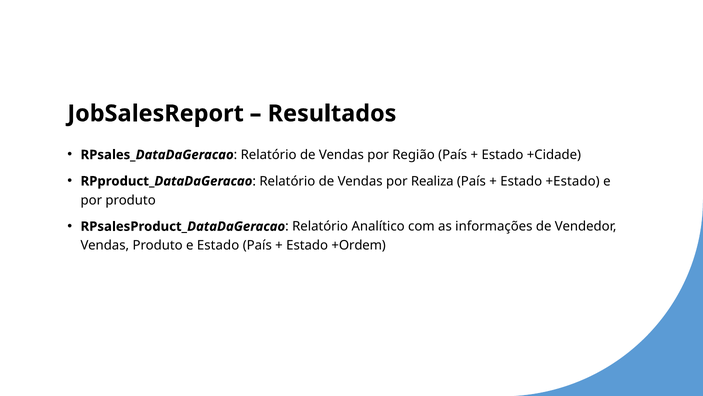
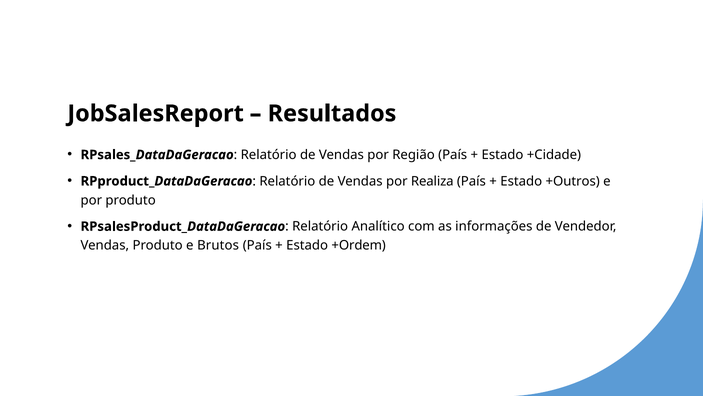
+Estado: +Estado -> +Outros (573, 181)
e Estado: Estado -> Brutos (218, 245)
